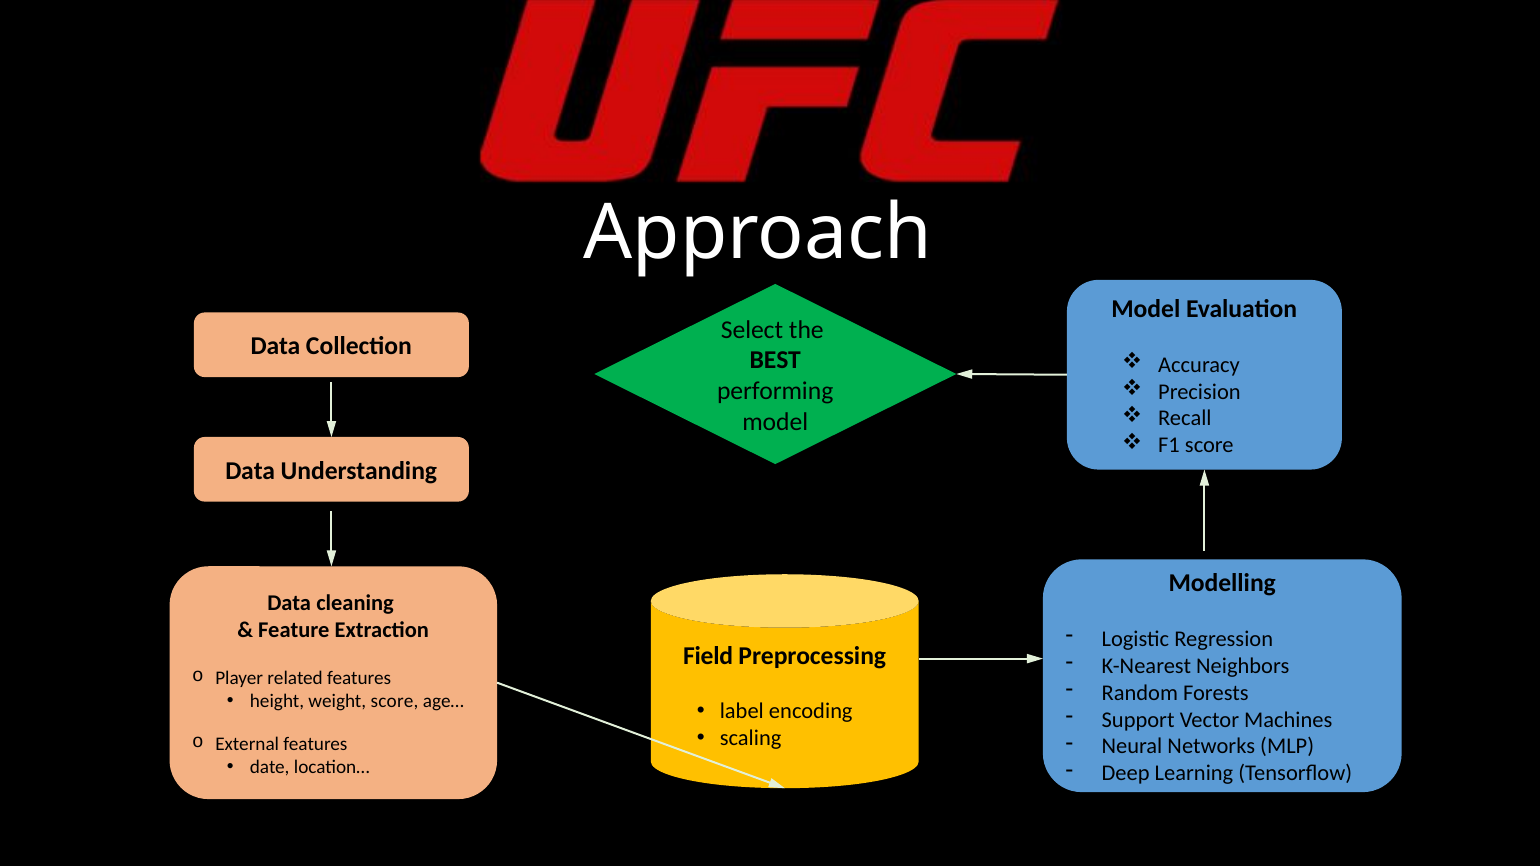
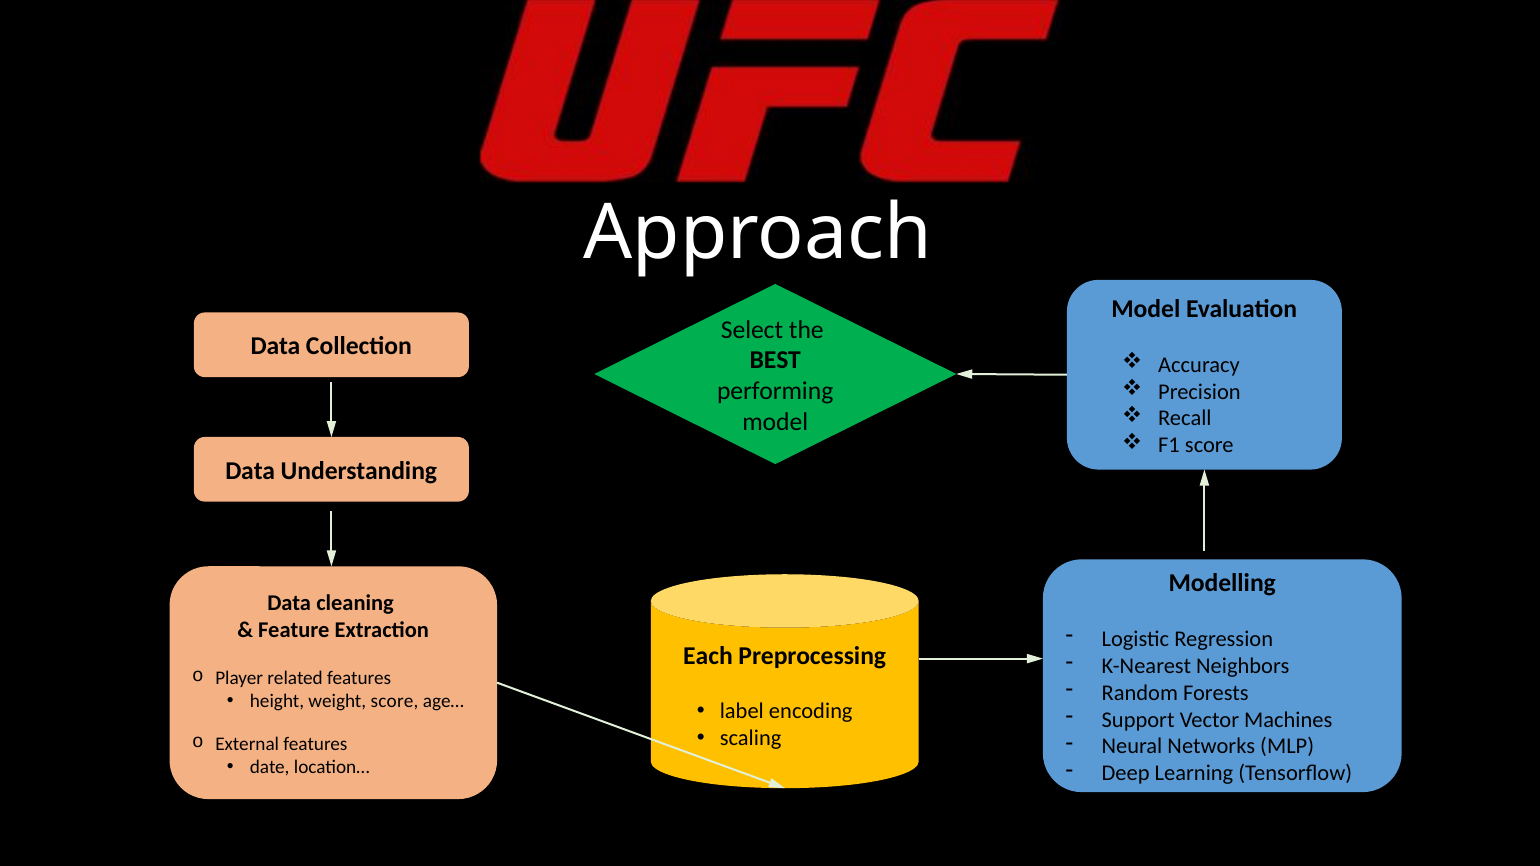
Field: Field -> Each (708, 656)
